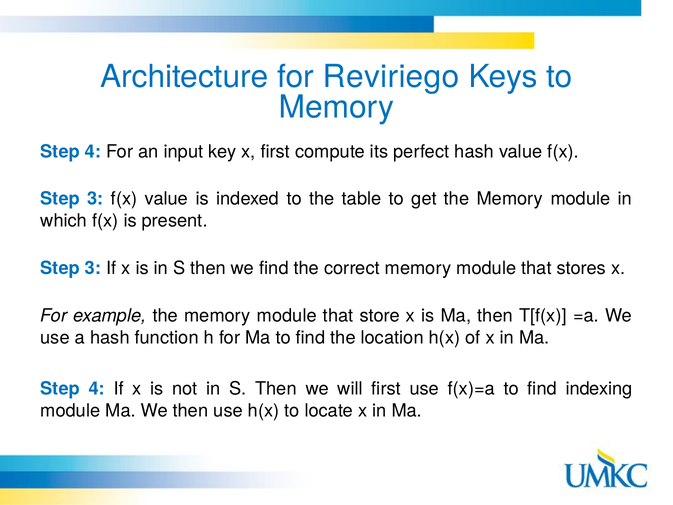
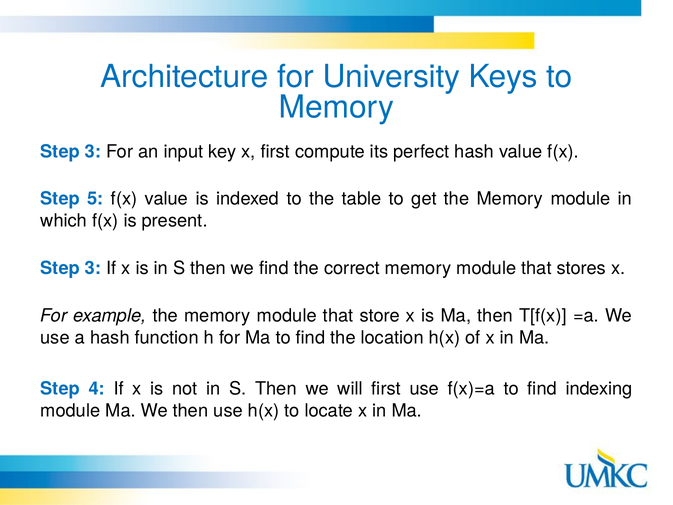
Reviriego: Reviriego -> University (391, 77)
4: 4 -> 3 (93, 151)
3: 3 -> 5 (95, 199)
